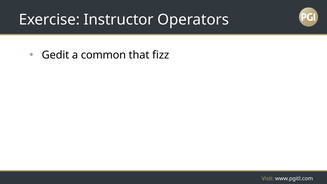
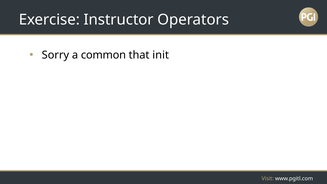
Gedit: Gedit -> Sorry (55, 55)
fizz: fizz -> init (161, 55)
